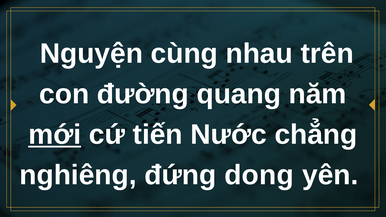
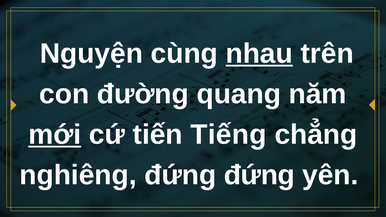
nhau underline: none -> present (259, 54)
Nước: Nước -> Tiếng (228, 135)
đứng dong: dong -> đứng (259, 175)
